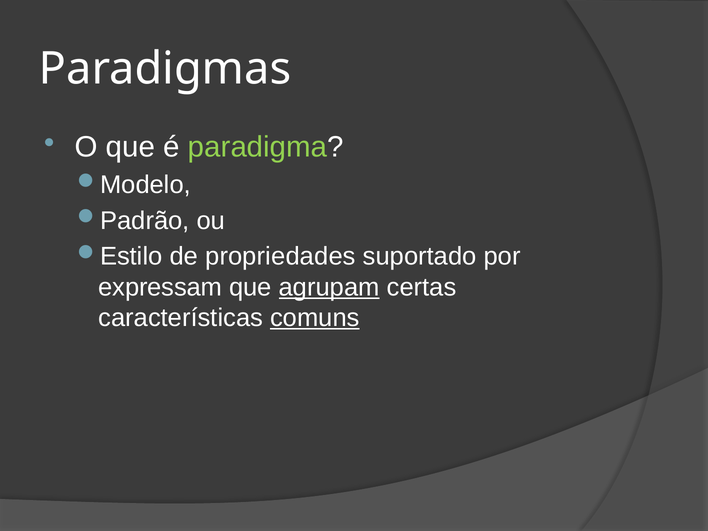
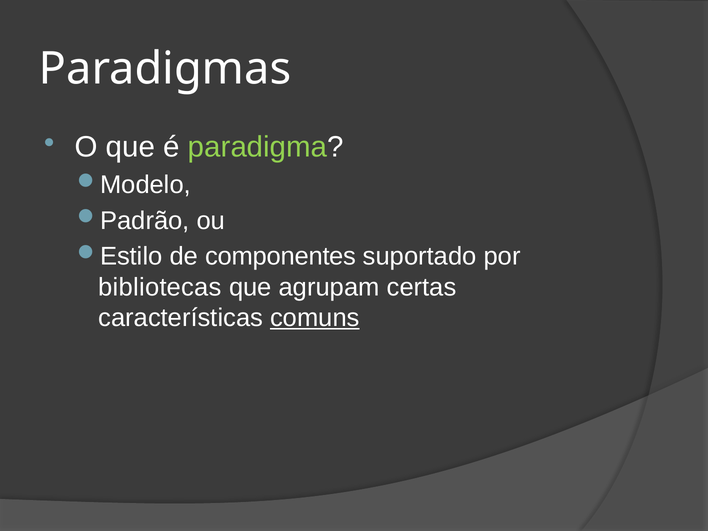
propriedades: propriedades -> componentes (281, 257)
expressam: expressam -> bibliotecas (160, 287)
agrupam underline: present -> none (329, 287)
